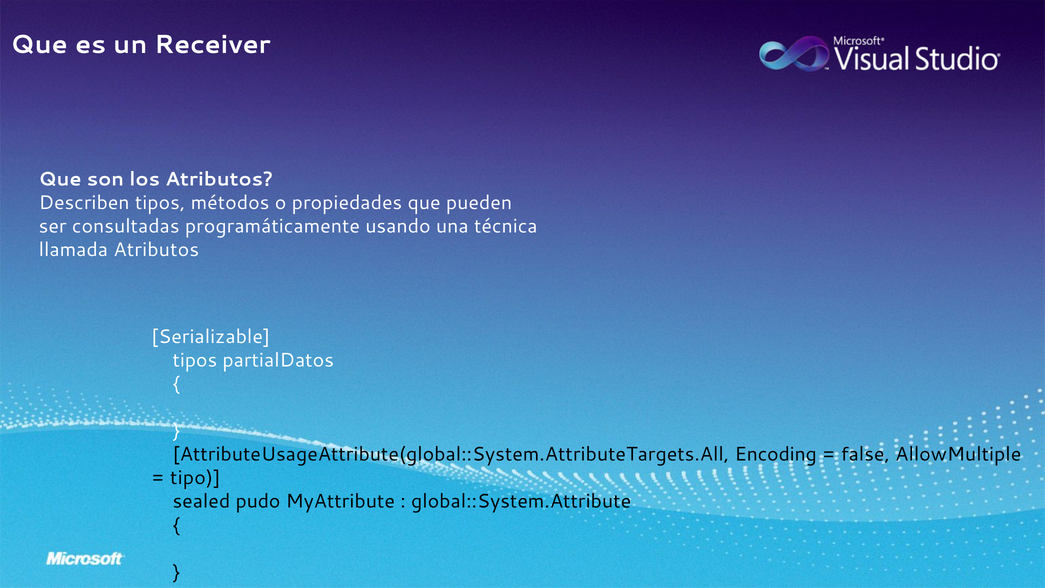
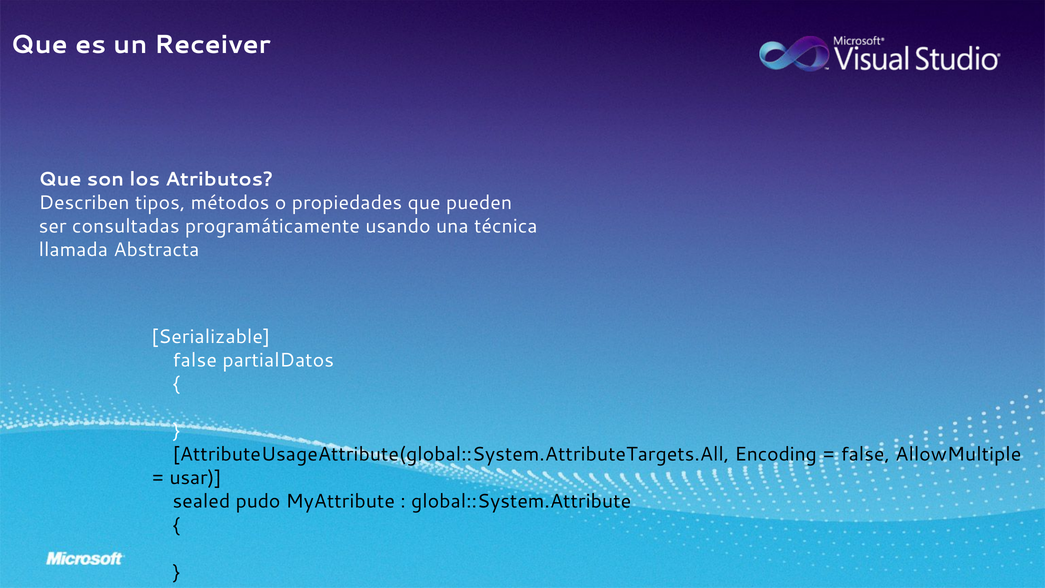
llamada Atributos: Atributos -> Abstracta (156, 250)
tipos: tipos -> false (195, 360)
tipo: tipo -> usar (196, 478)
